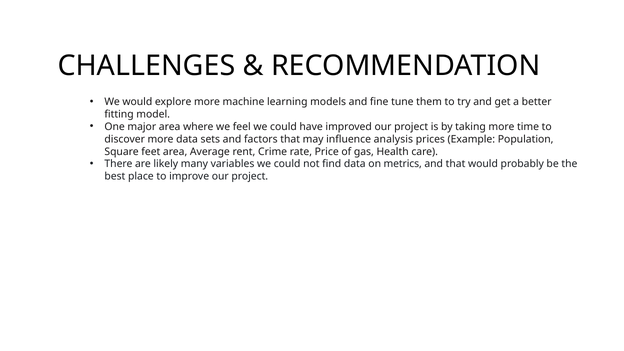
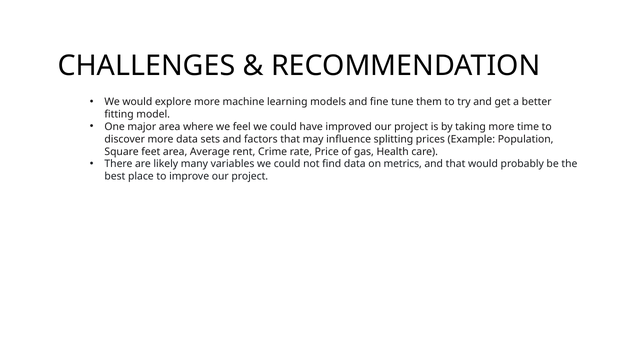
analysis: analysis -> splitting (393, 139)
